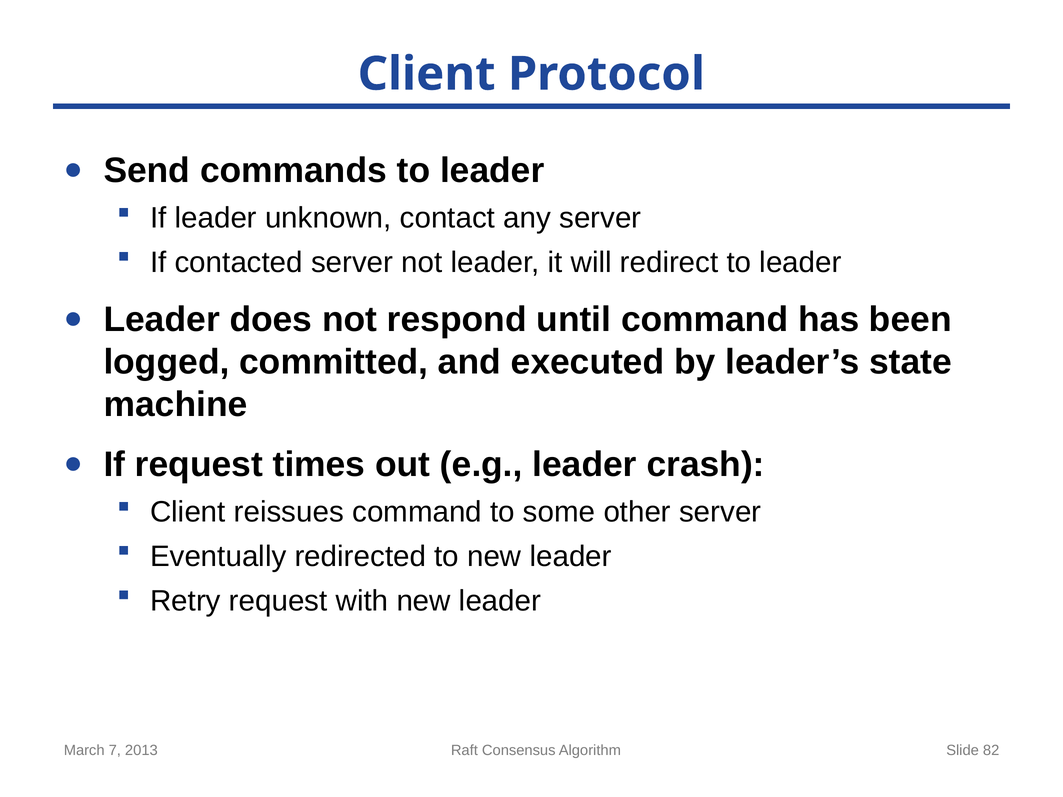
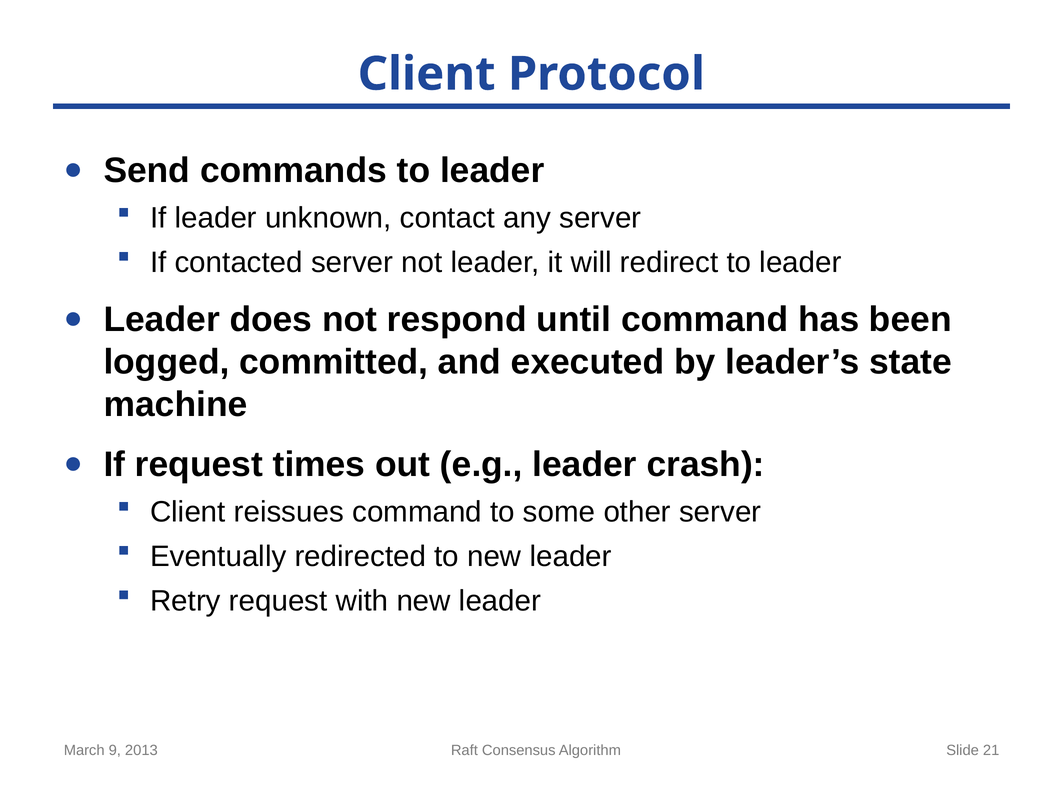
7: 7 -> 9 (115, 750)
82: 82 -> 21 (991, 750)
